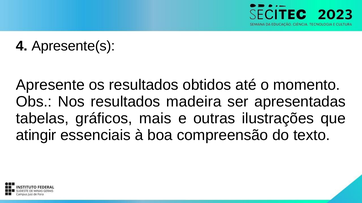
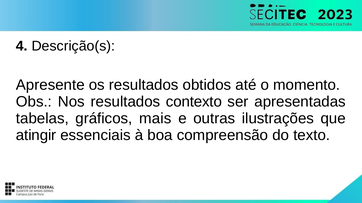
Apresente(s: Apresente(s -> Descrição(s (73, 46)
madeira: madeira -> contexto (194, 102)
